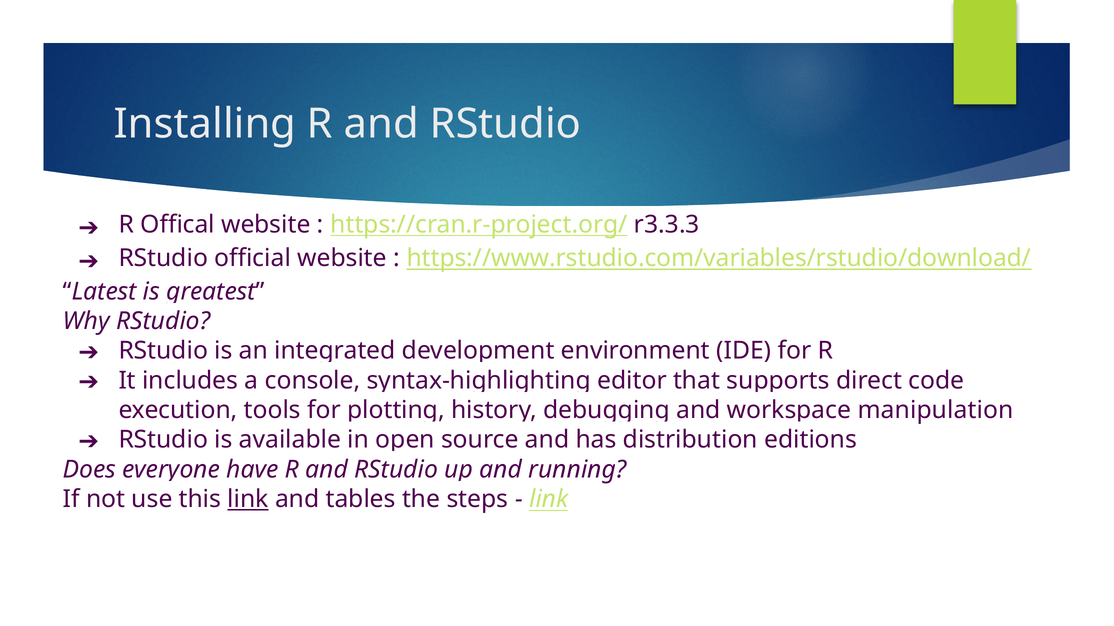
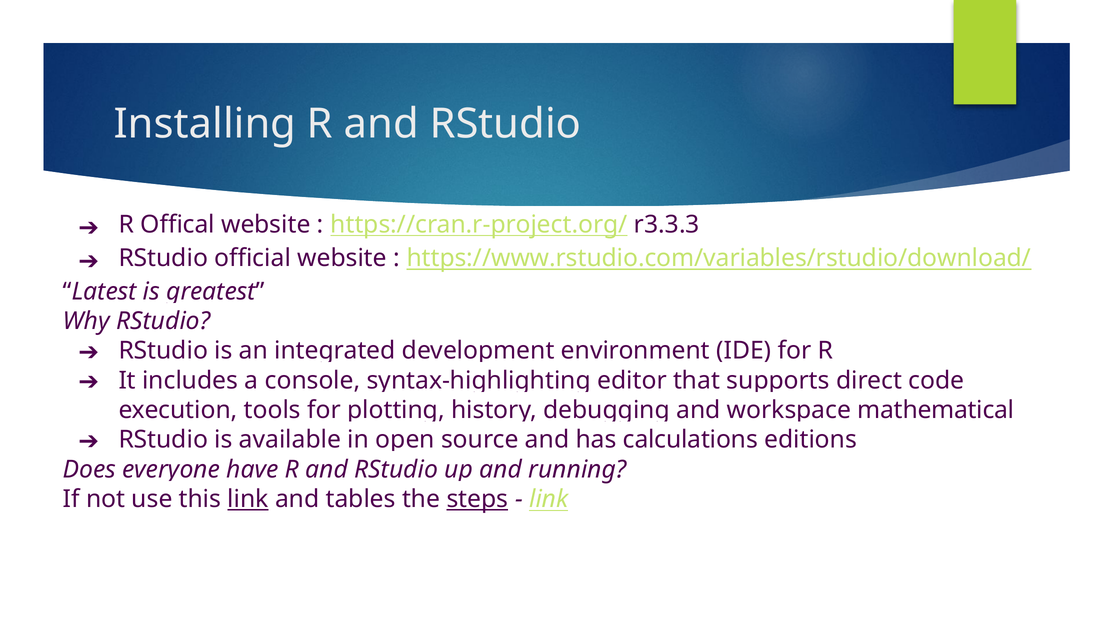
manipulation: manipulation -> mathematical (936, 411)
distribution: distribution -> calculations (690, 440)
steps underline: none -> present (477, 500)
